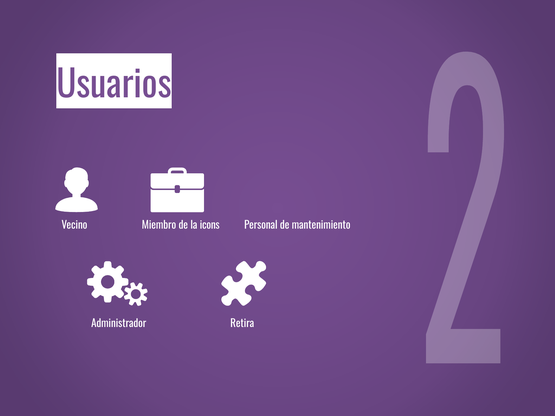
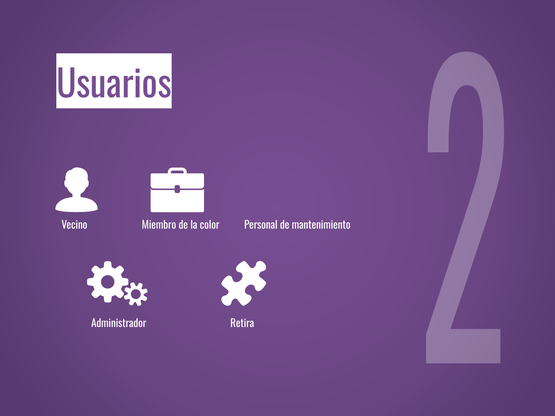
icons: icons -> color (210, 226)
